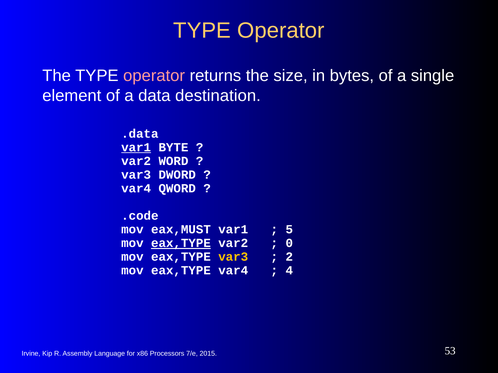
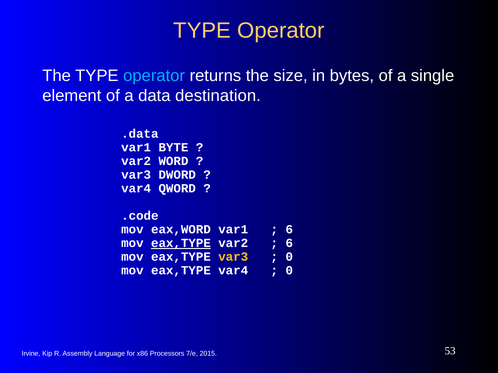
operator colour: pink -> light blue (154, 76)
var1 underline: present -> none (136, 148)
eax,MUST: eax,MUST -> eax,WORD (181, 230)
5: 5 -> 6 (289, 230)
0: 0 -> 6 (289, 243)
2: 2 -> 0 (289, 257)
4: 4 -> 0 (289, 271)
